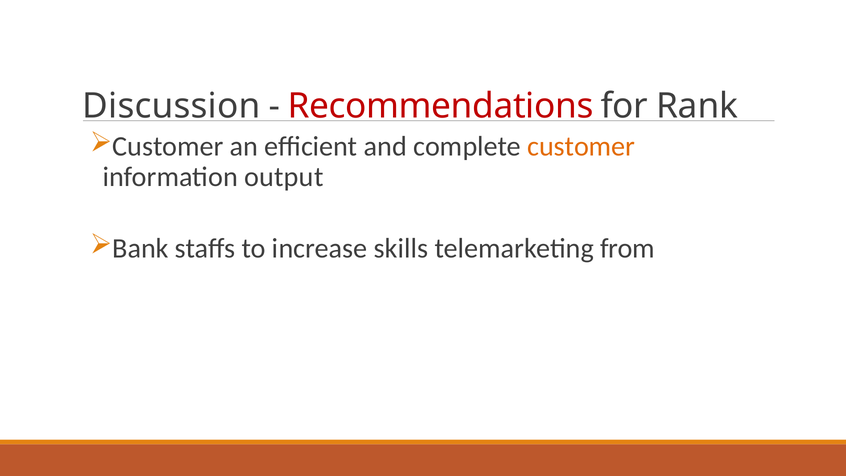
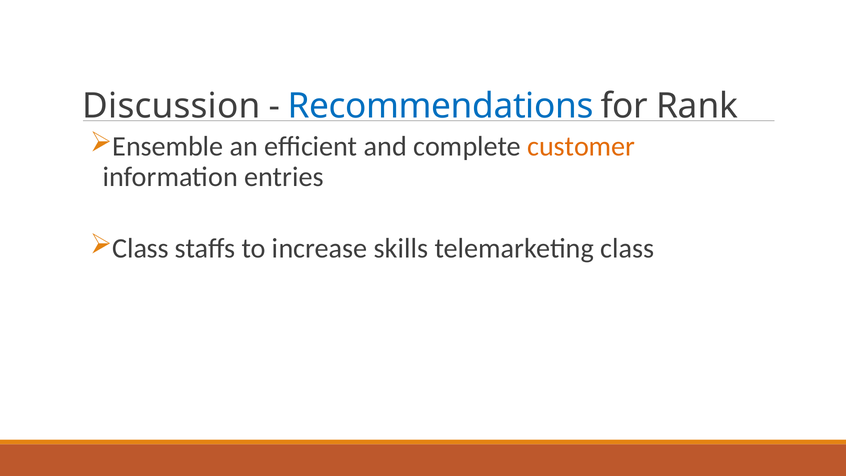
Recommendations colour: red -> blue (441, 106)
Customer: Customer -> Ensemble (168, 146)
output: output -> entries (284, 177)
Bank: Bank -> Class (141, 248)
telemarketing from: from -> class (627, 248)
